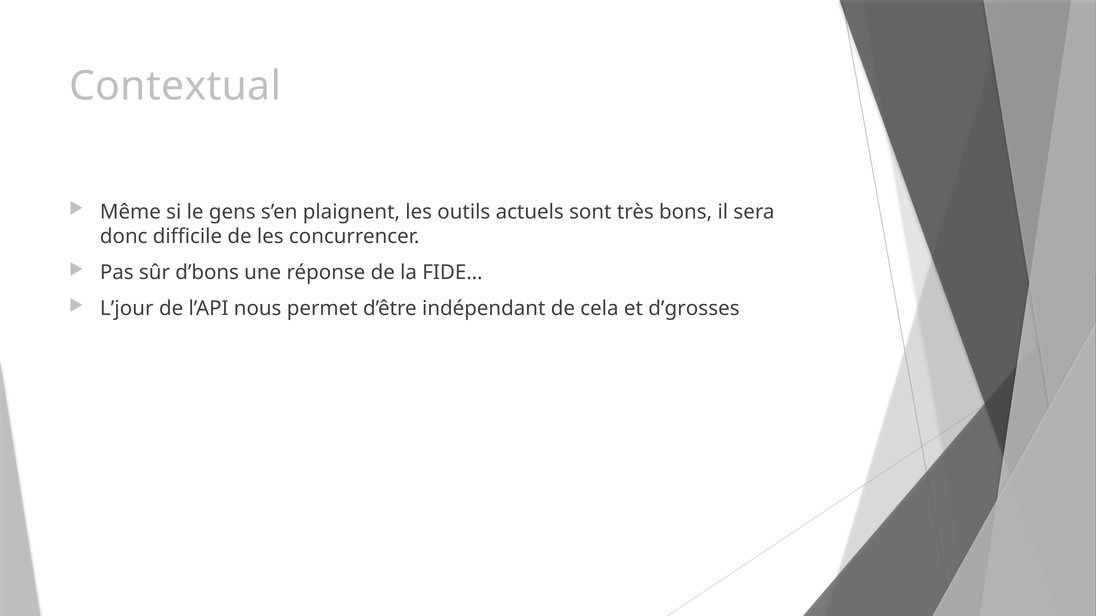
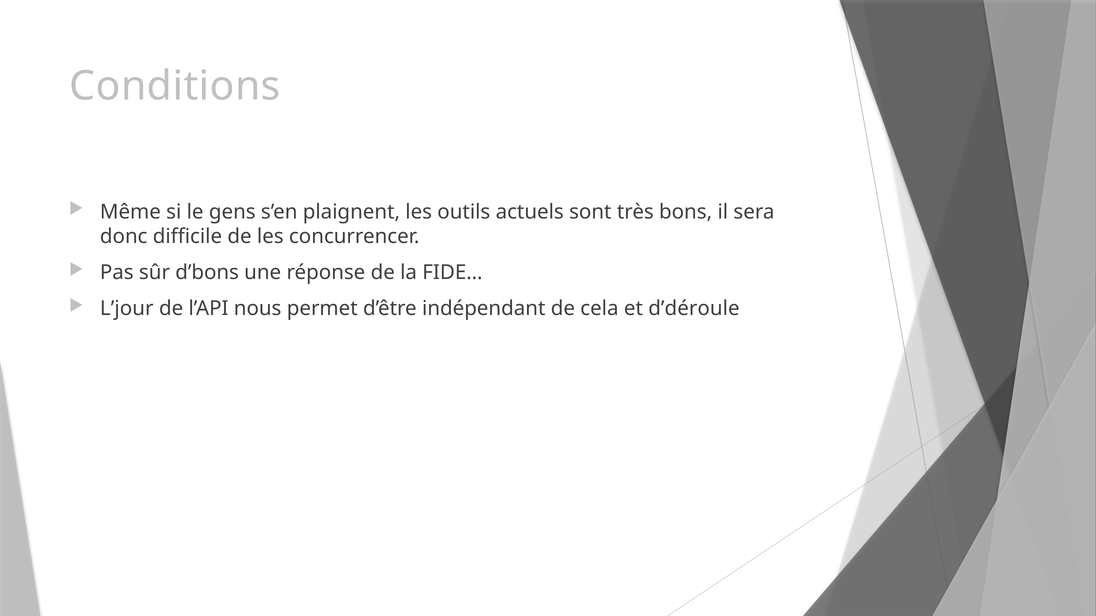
Contextual: Contextual -> Conditions (175, 86)
d’grosses: d’grosses -> d’déroule (694, 309)
